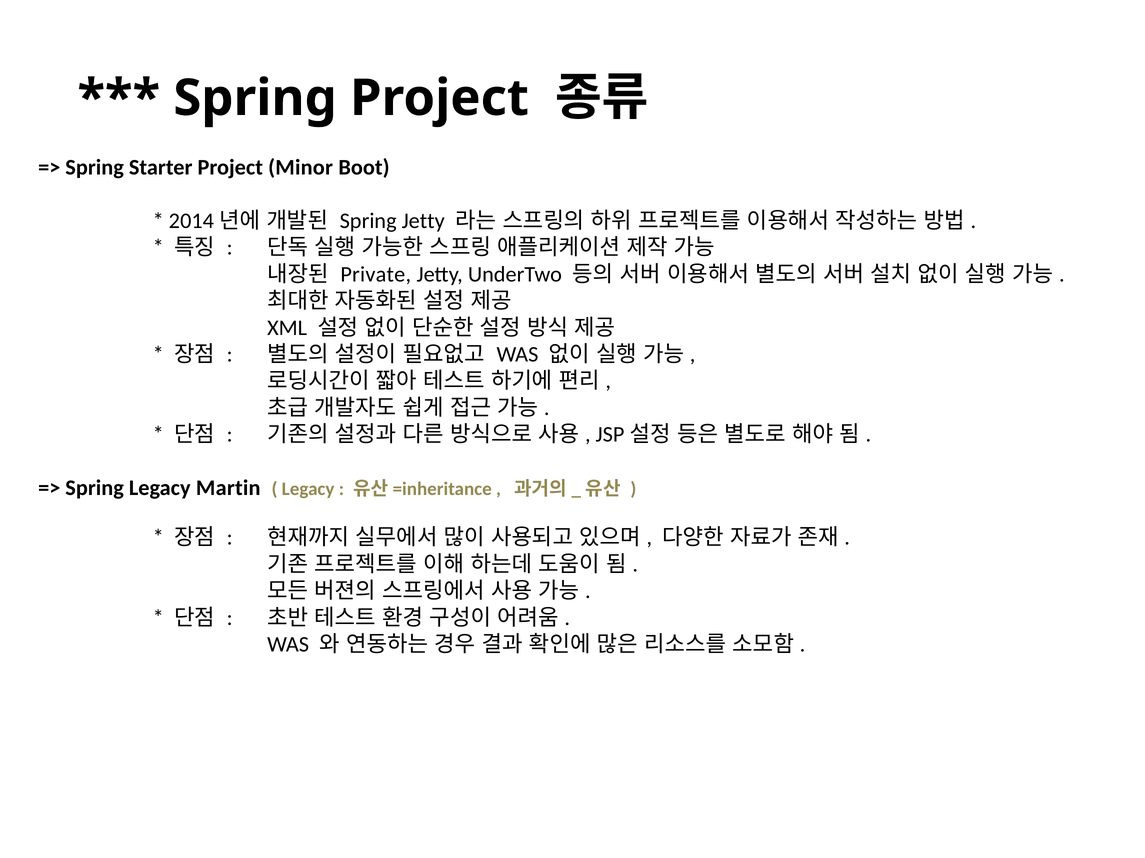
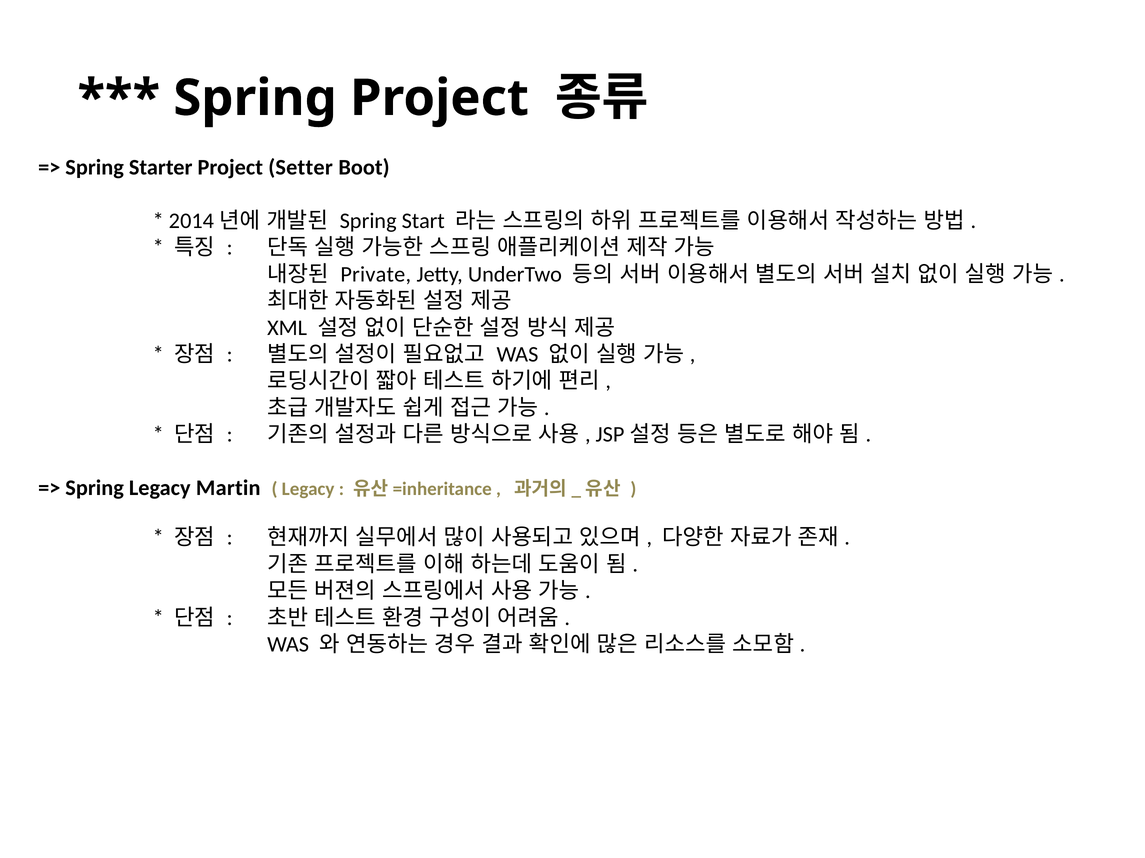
Minor: Minor -> Setter (301, 168)
Spring Jetty: Jetty -> Start (423, 221)
